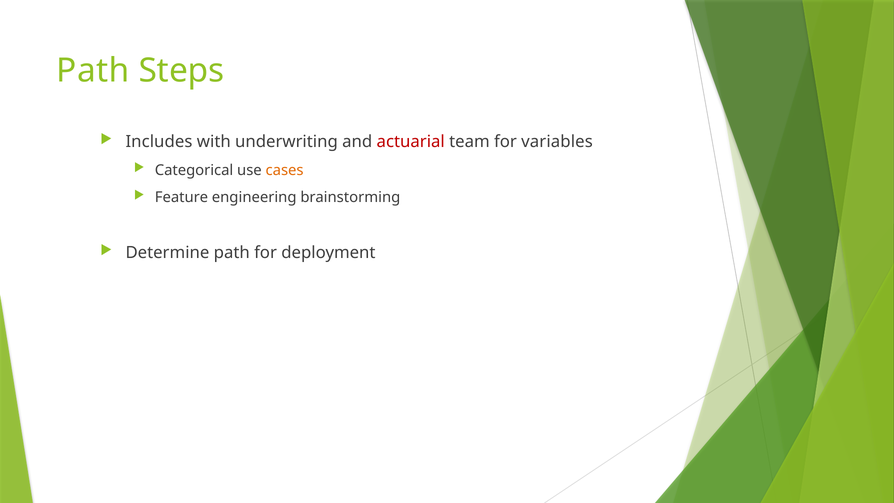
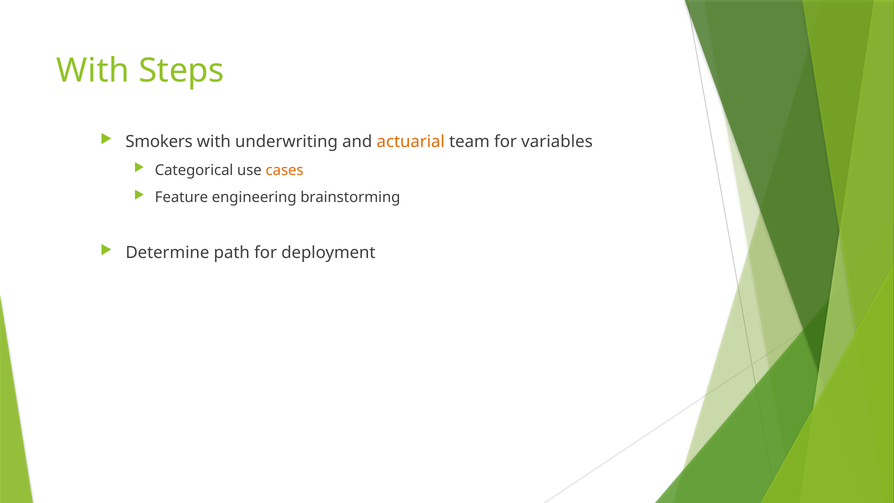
Path: Path -> With (93, 71)
Includes: Includes -> Smokers (159, 142)
actuarial colour: red -> orange (411, 142)
